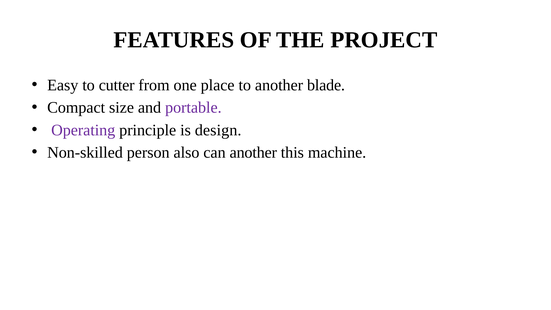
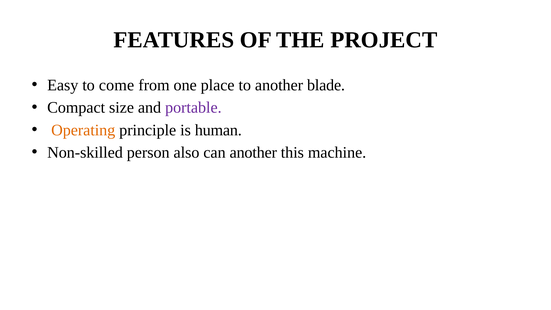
cutter: cutter -> come (117, 85)
Operating colour: purple -> orange (83, 130)
design: design -> human (218, 130)
